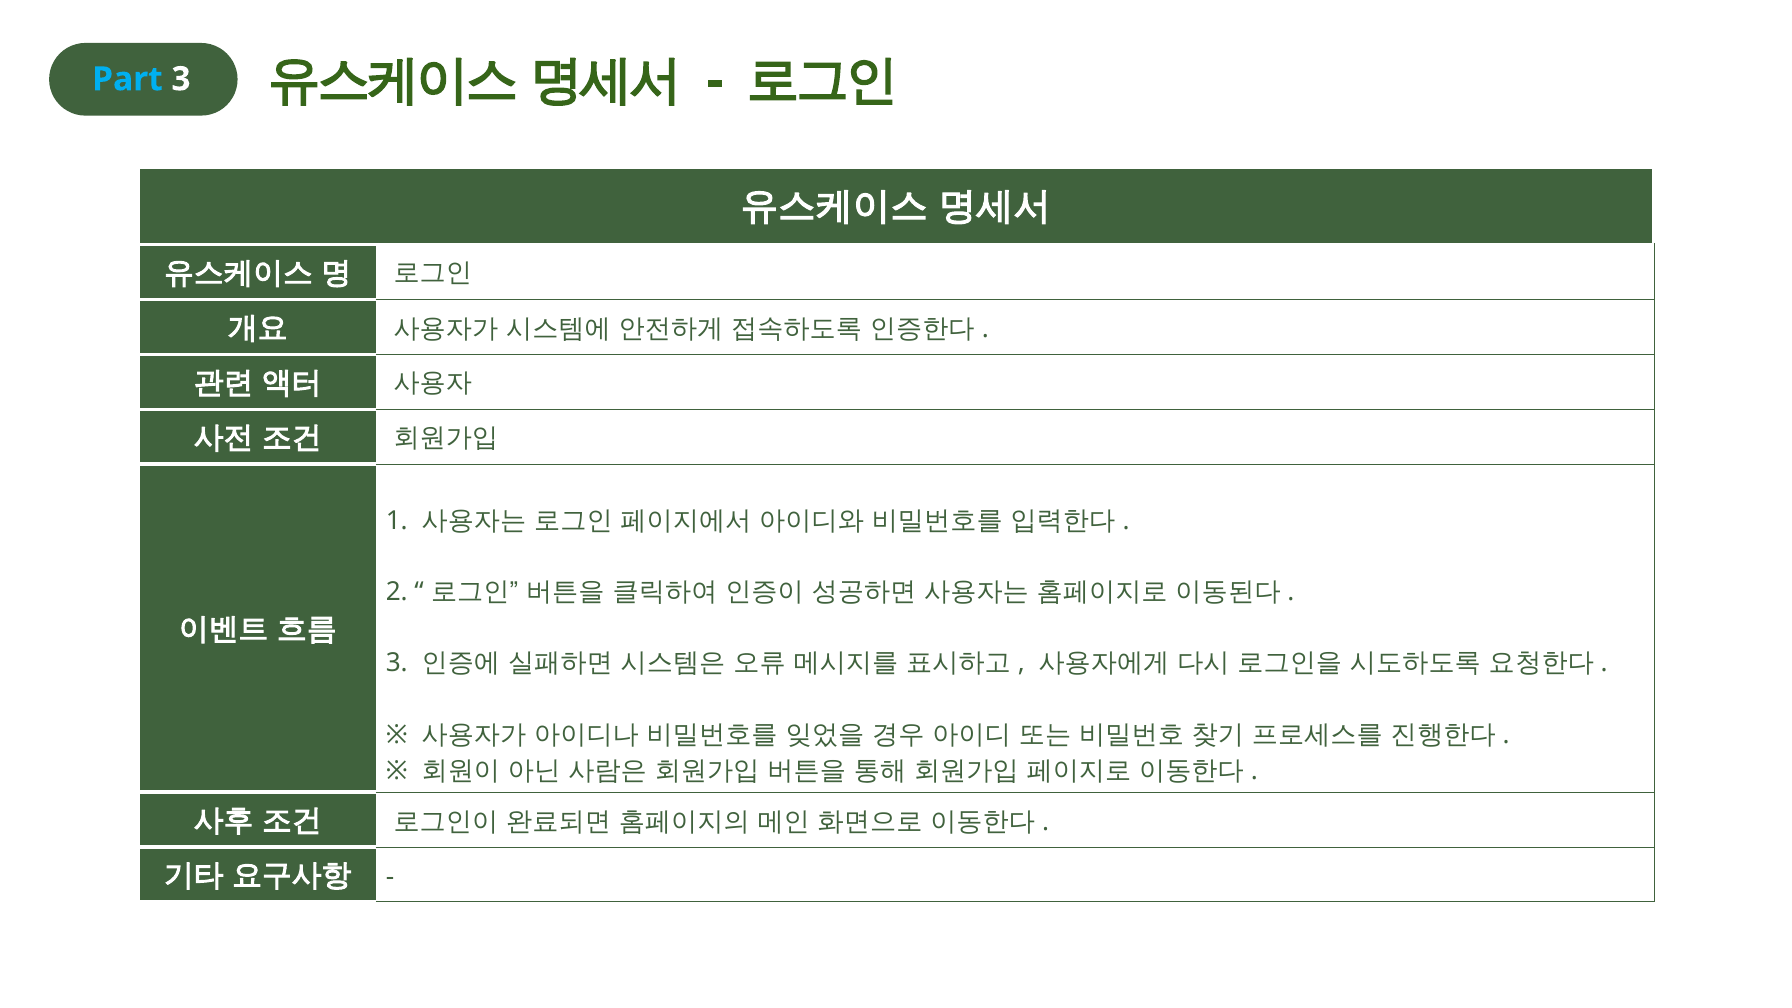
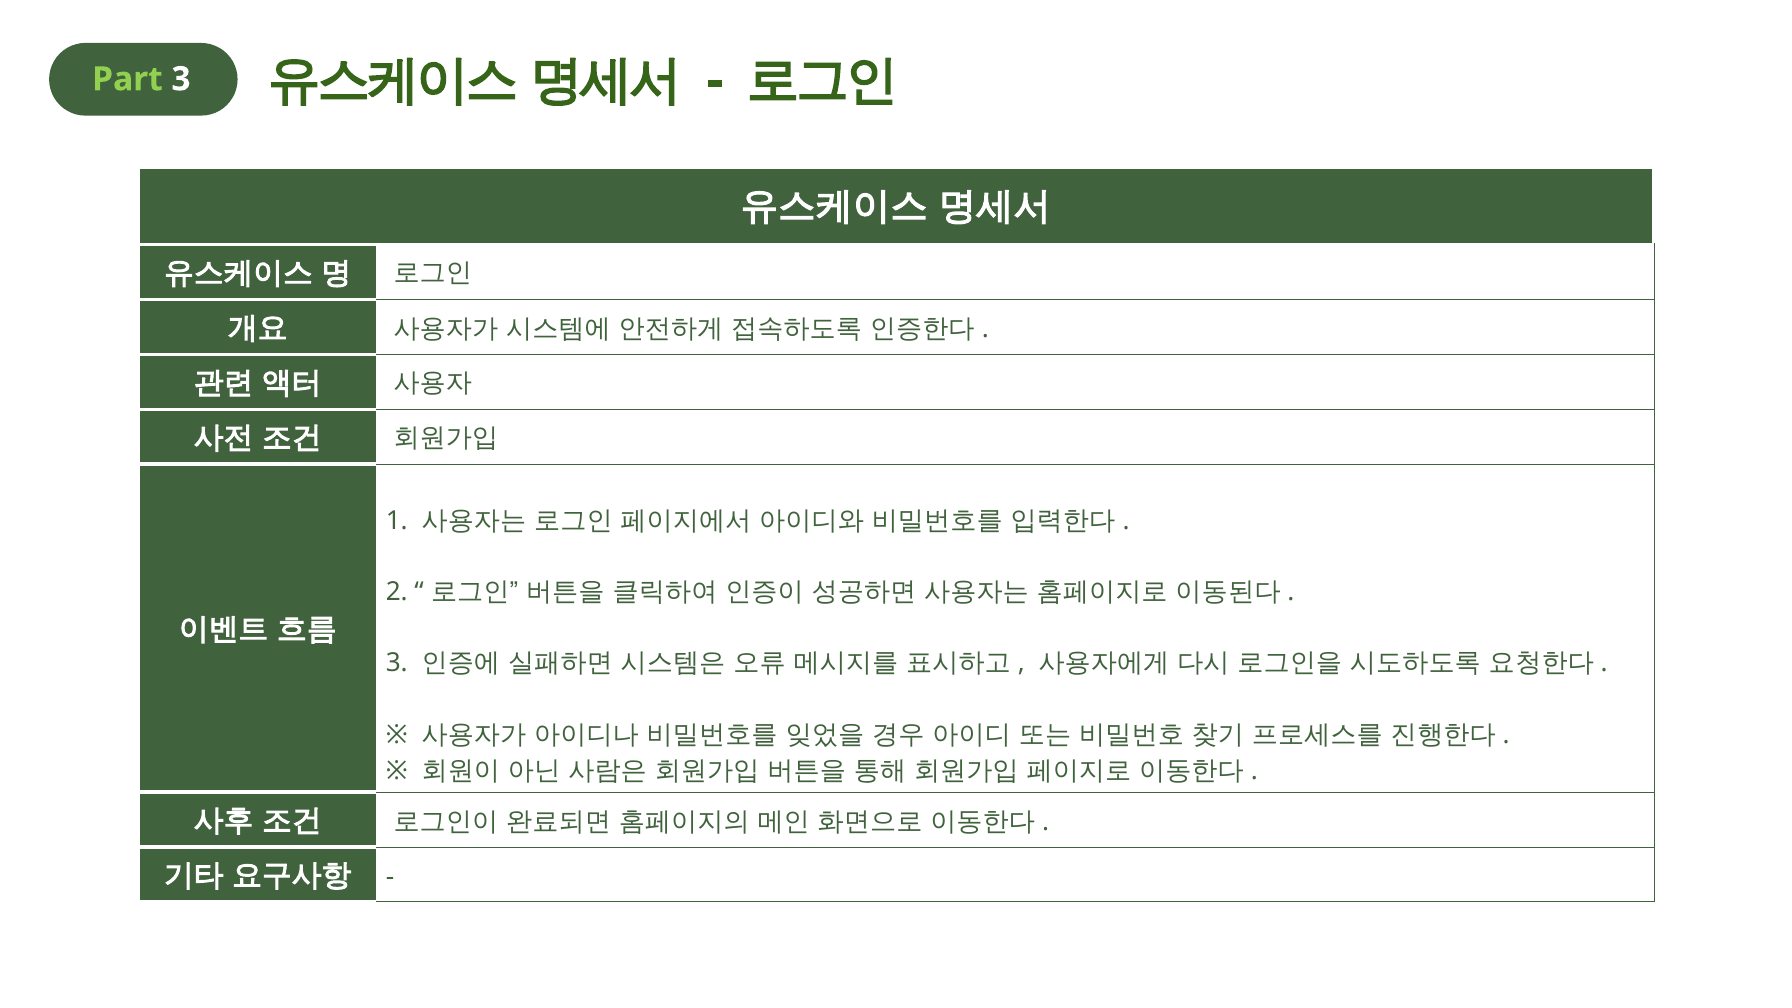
Part colour: light blue -> light green (127, 79)
